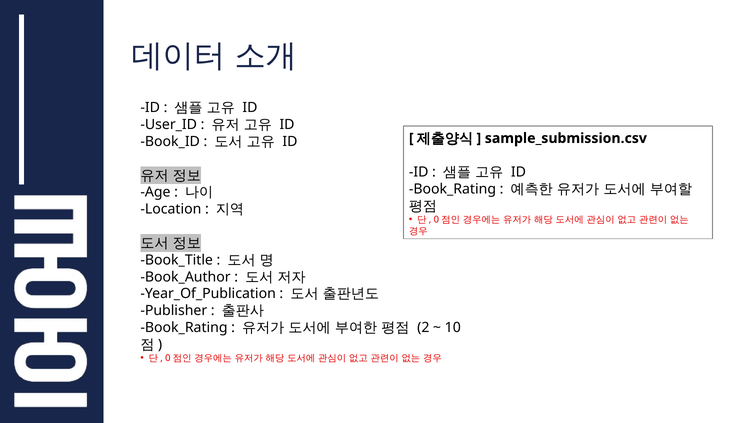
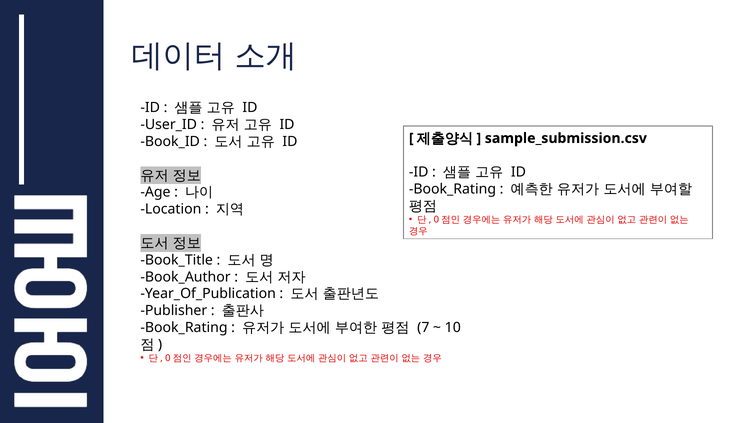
2: 2 -> 7 (423, 327)
